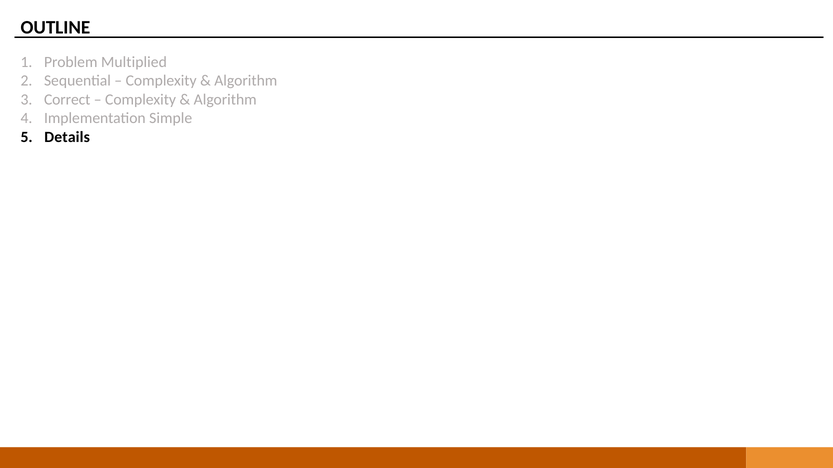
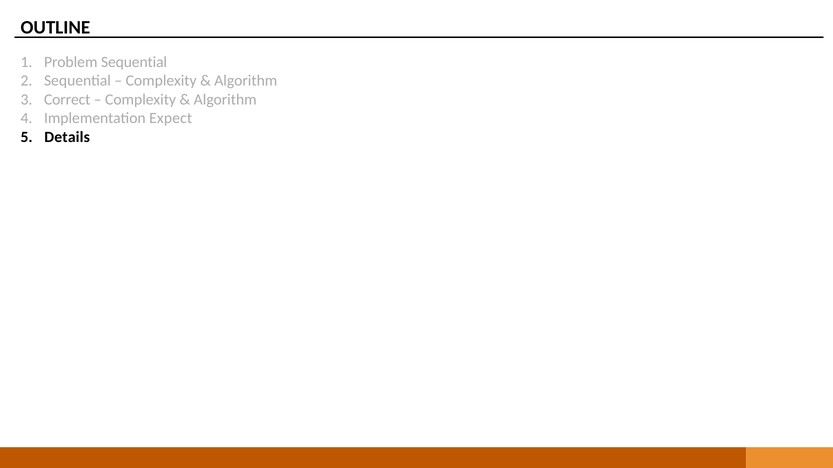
Problem Multiplied: Multiplied -> Sequential (134, 62)
Simple: Simple -> Expect (171, 118)
